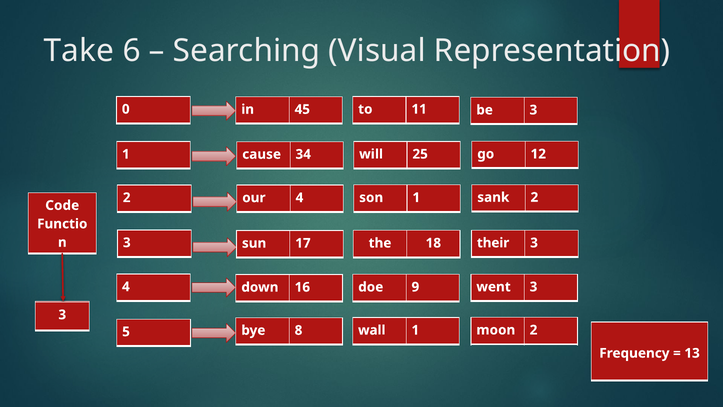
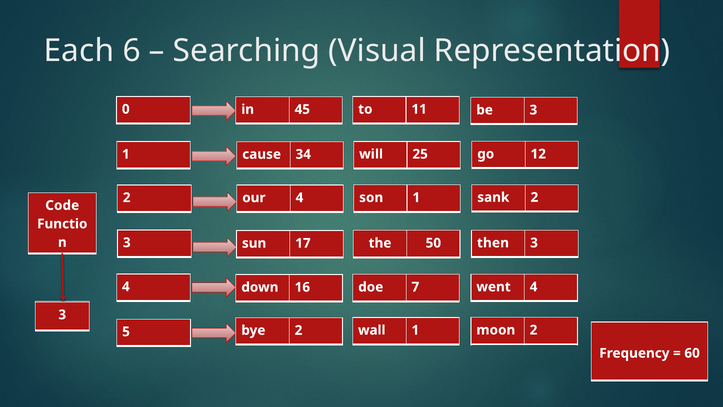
Take: Take -> Each (79, 51)
18: 18 -> 50 (433, 243)
their: their -> then (493, 243)
9: 9 -> 7 (415, 287)
went 3: 3 -> 4 (534, 287)
bye 8: 8 -> 2 (299, 330)
13: 13 -> 60 (692, 353)
